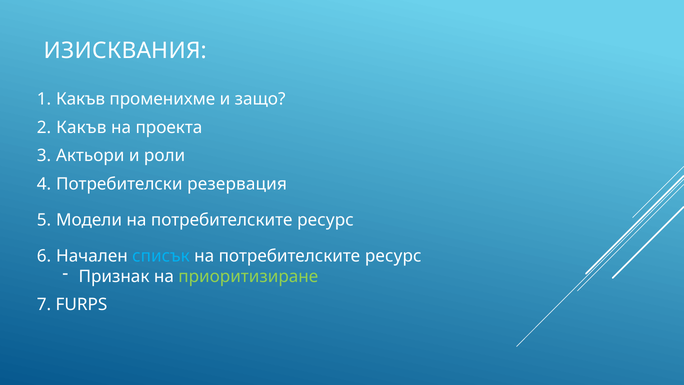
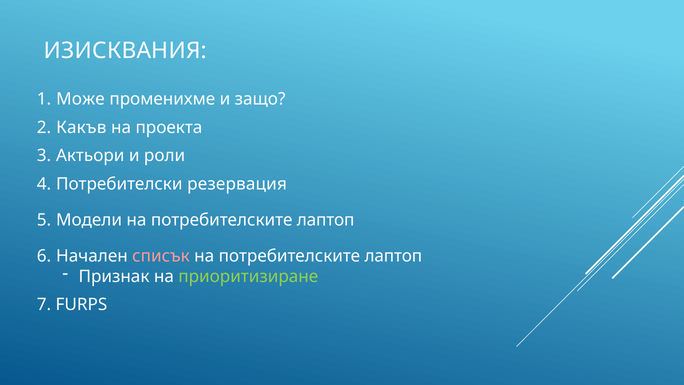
Какъв: Какъв -> Може (80, 99)
Модели на потребителските ресурс: ресурс -> лаптоп (326, 220)
списък colour: light blue -> pink (161, 256)
ресурс: ресурс -> лаптоп (393, 256)
